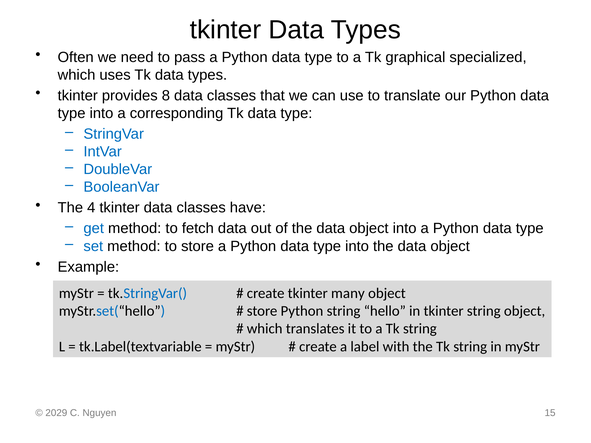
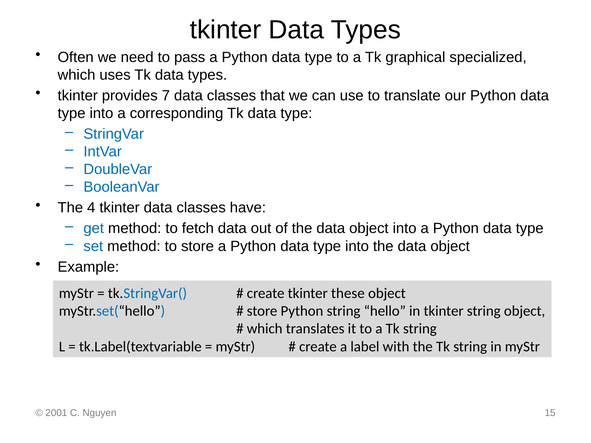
8: 8 -> 7 (166, 96)
many: many -> these (348, 294)
2029: 2029 -> 2001 (56, 413)
